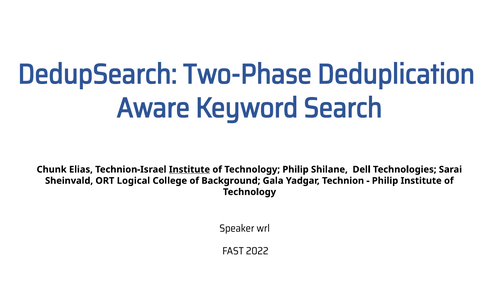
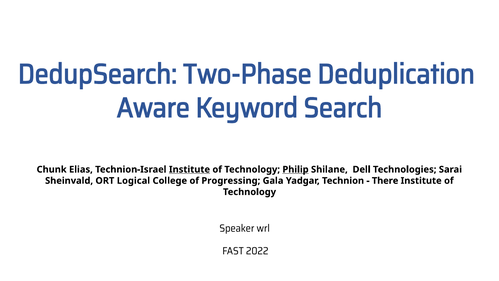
Philip underline: none -> present (296, 169)
Background: Background -> Progressing (231, 181)
Philip: Philip -> There (385, 181)
